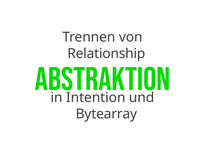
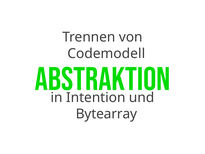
Relationship: Relationship -> Codemodell (106, 53)
